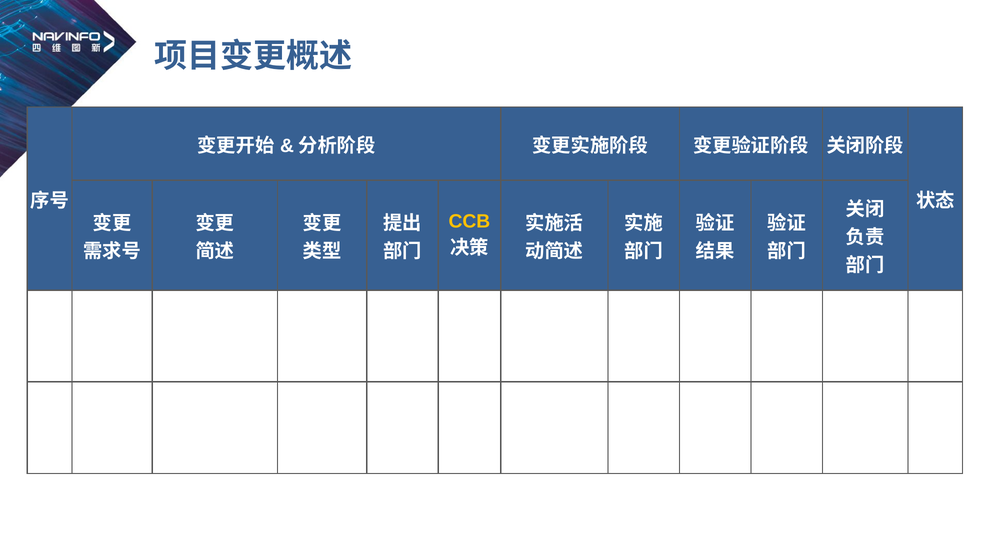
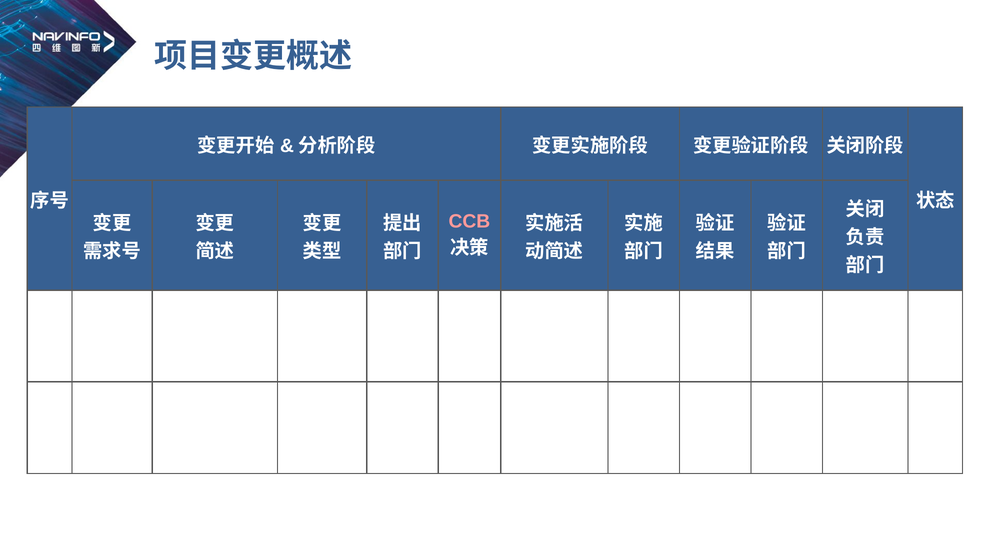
CCB colour: yellow -> pink (469, 221)
